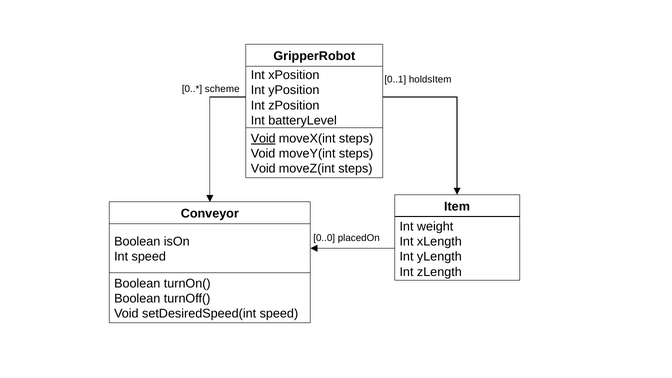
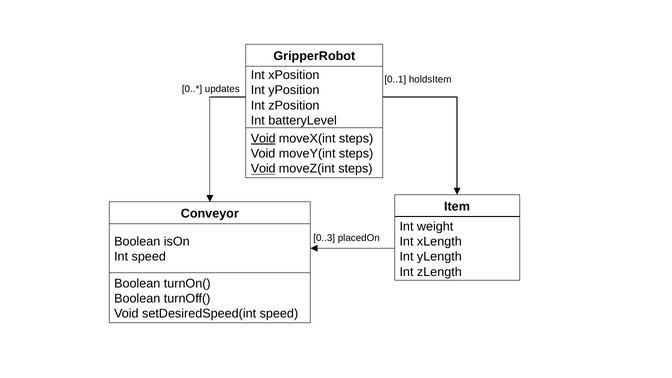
scheme: scheme -> updates (222, 89)
Void underline: none -> present (263, 169)
0..0: 0..0 -> 0..3 (324, 238)
